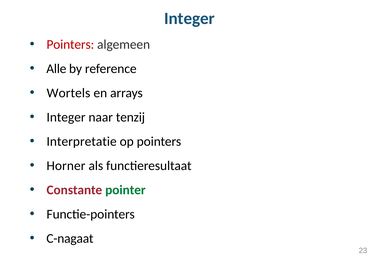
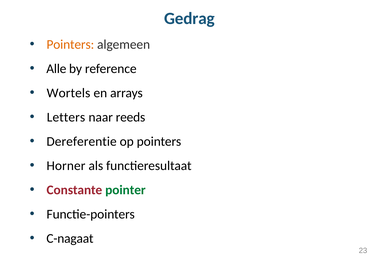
Integer: Integer -> Gedrag (189, 19)
Pointers colour: red -> orange (70, 44)
Integer: Integer -> Letters (66, 117)
tenzij: tenzij -> reeds (130, 117)
Interpretatie: Interpretatie -> Dereferentie (82, 141)
